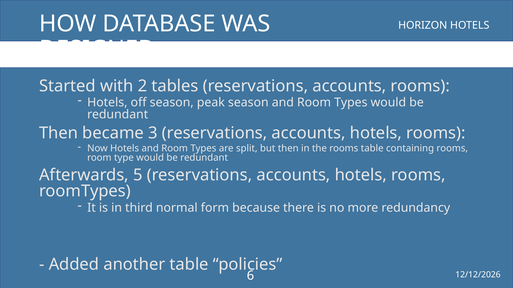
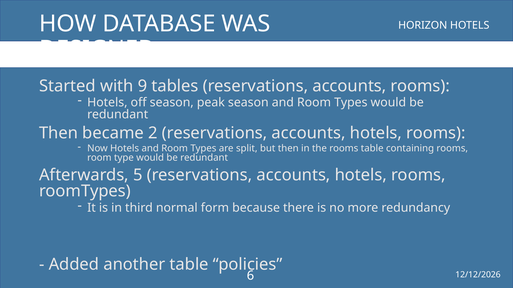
2: 2 -> 9 (143, 86)
3: 3 -> 2 (153, 133)
